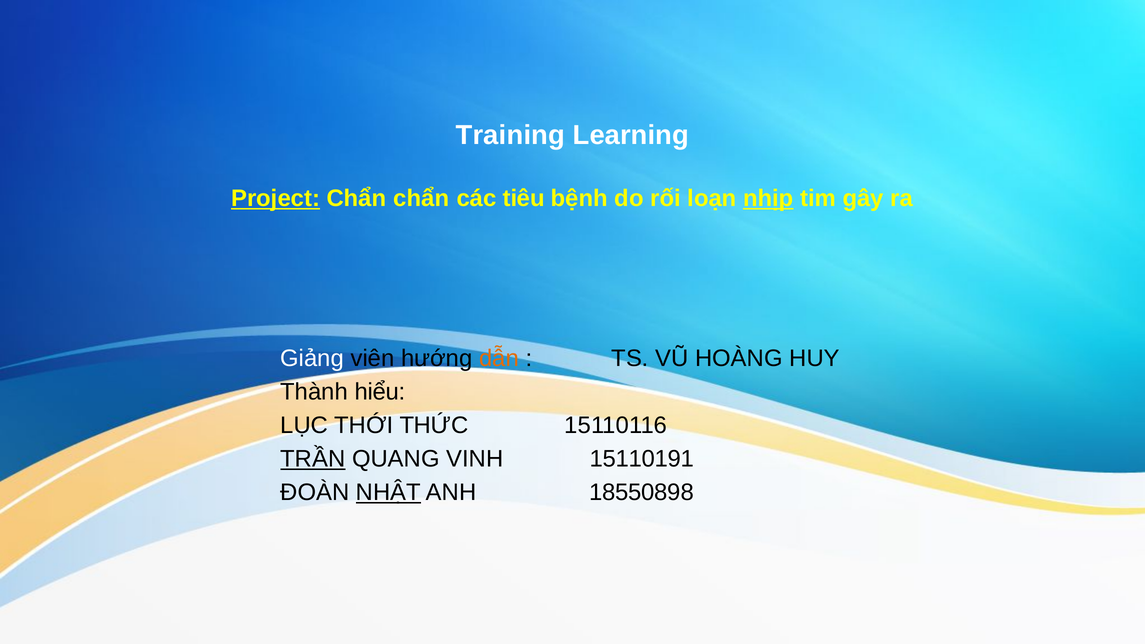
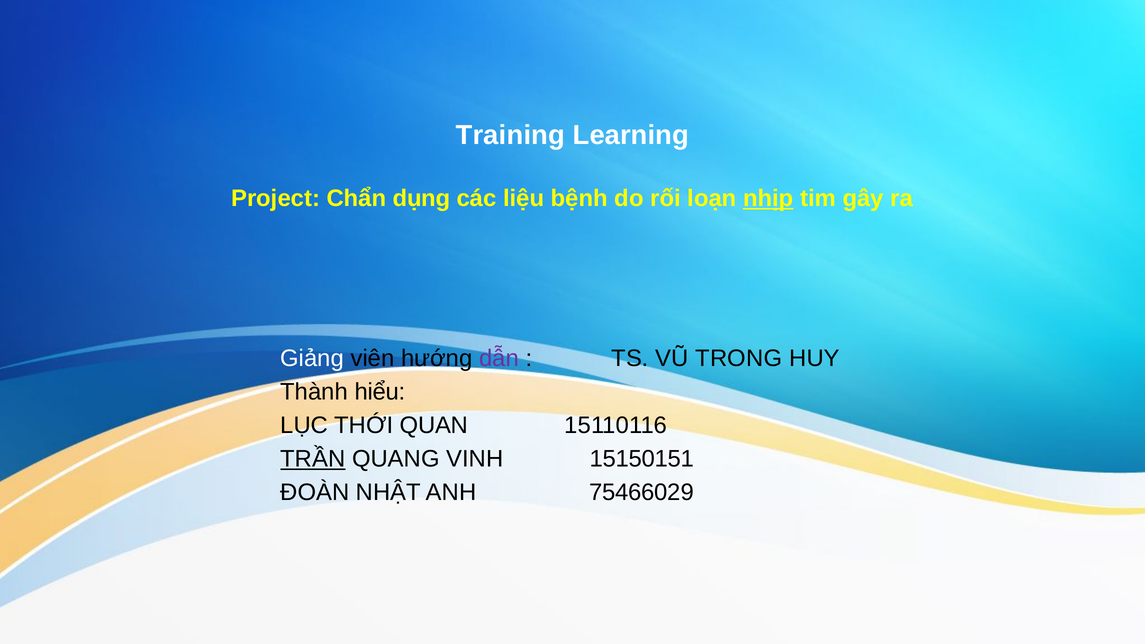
Project underline: present -> none (276, 198)
Chẩn chẩn: chẩn -> dụng (422, 198)
tiêu: tiêu -> liệu (524, 198)
dẫn colour: orange -> purple (499, 359)
HOÀNG: HOÀNG -> TRONG (739, 359)
THỨC: THỨC -> QUAN (434, 425)
15110191: 15110191 -> 15150151 (642, 459)
NHẬT underline: present -> none (388, 492)
18550898: 18550898 -> 75466029 (642, 492)
